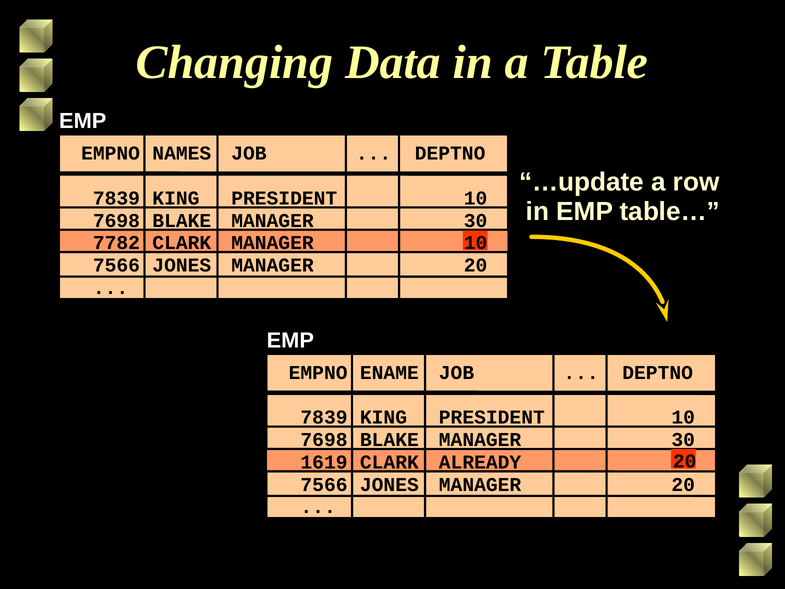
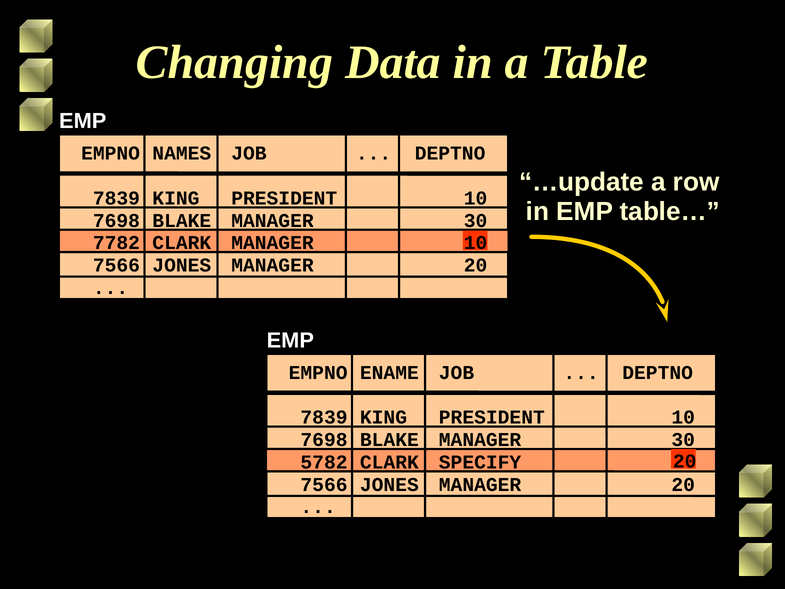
1619: 1619 -> 5782 (324, 462)
ALREADY: ALREADY -> SPECIFY (480, 462)
